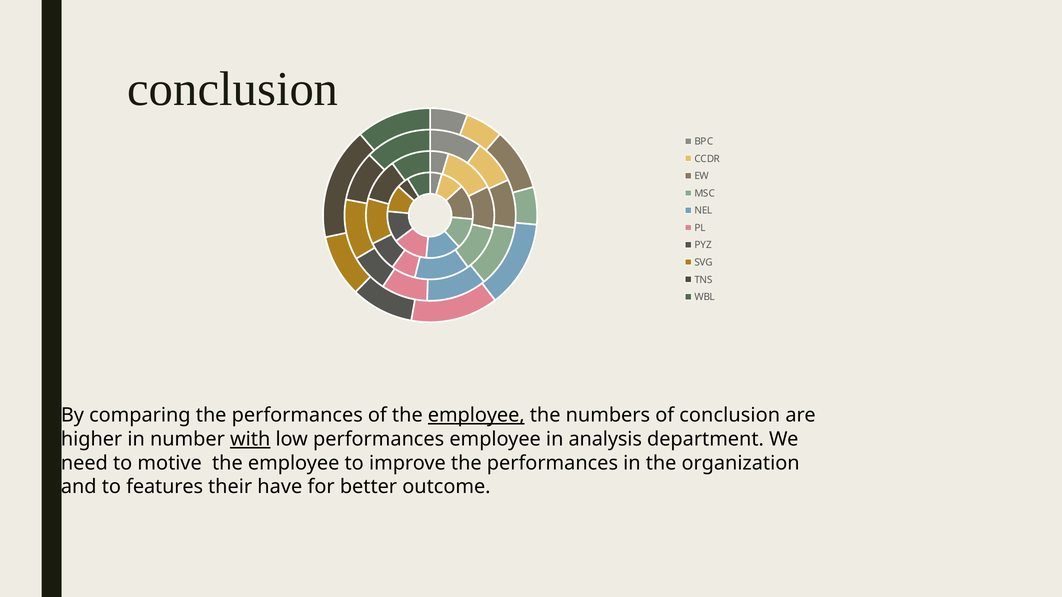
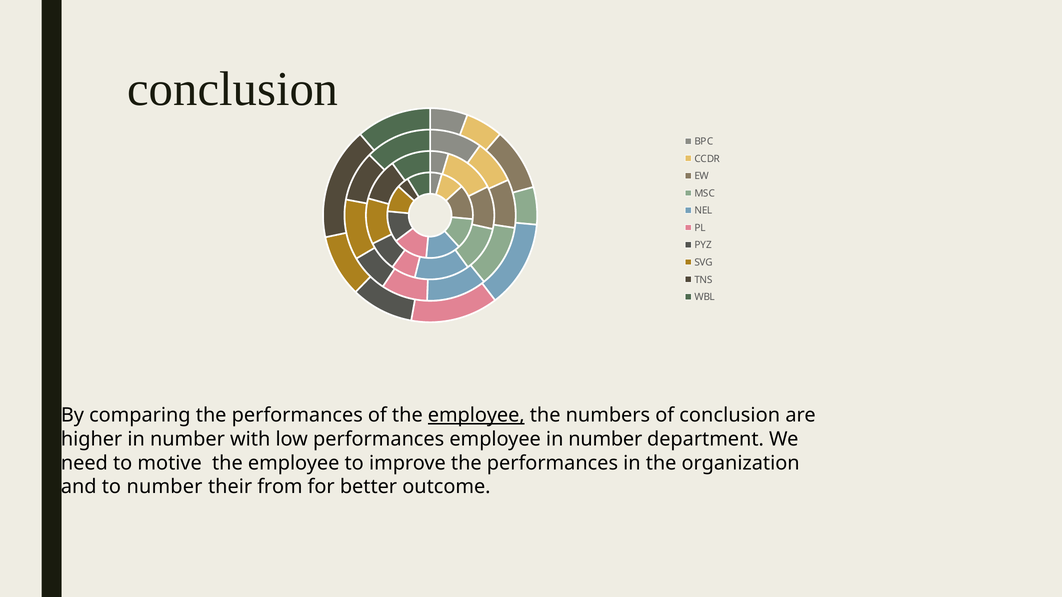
with underline: present -> none (250, 439)
employee in analysis: analysis -> number (605, 439)
to features: features -> number (165, 487)
have: have -> from (280, 487)
